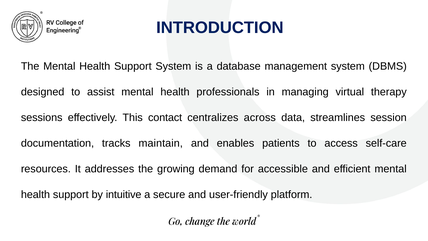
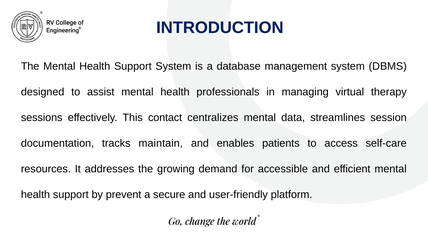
centralizes across: across -> mental (260, 117)
intuitive: intuitive -> prevent (124, 194)
